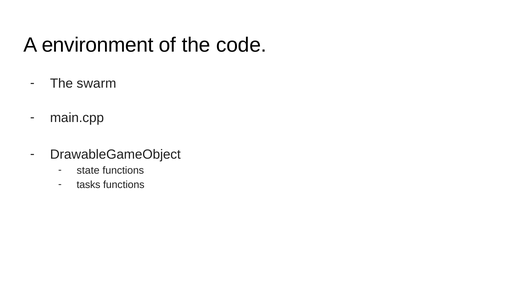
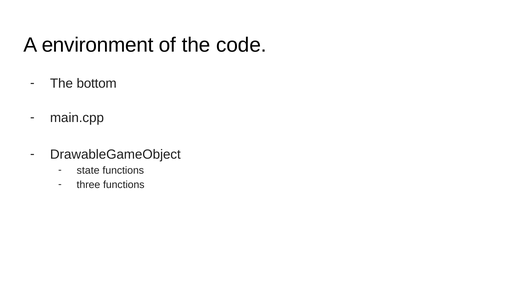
swarm: swarm -> bottom (97, 84)
tasks: tasks -> three (88, 185)
